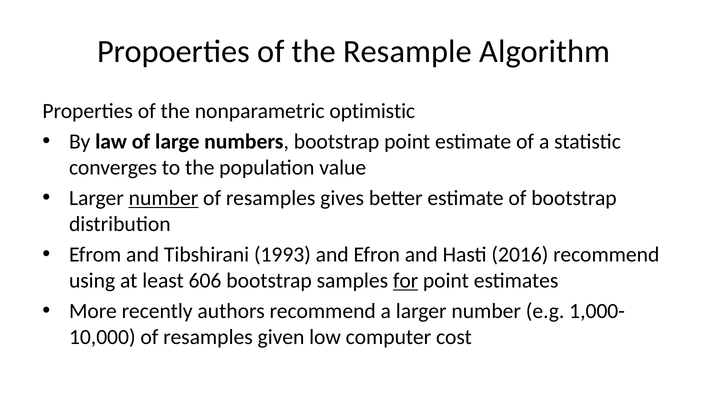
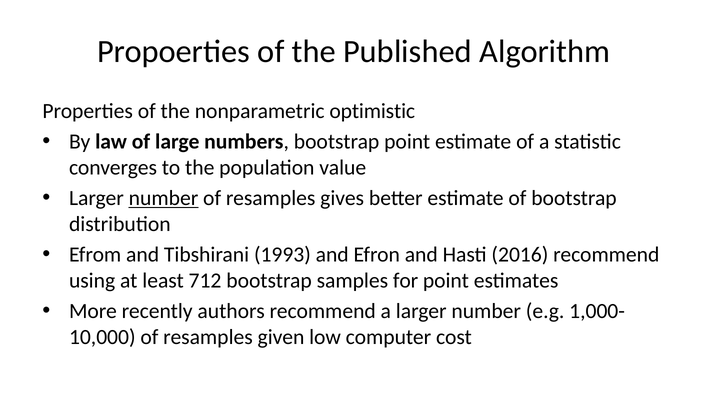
Resample: Resample -> Published (408, 51)
606: 606 -> 712 (205, 281)
for underline: present -> none (406, 281)
